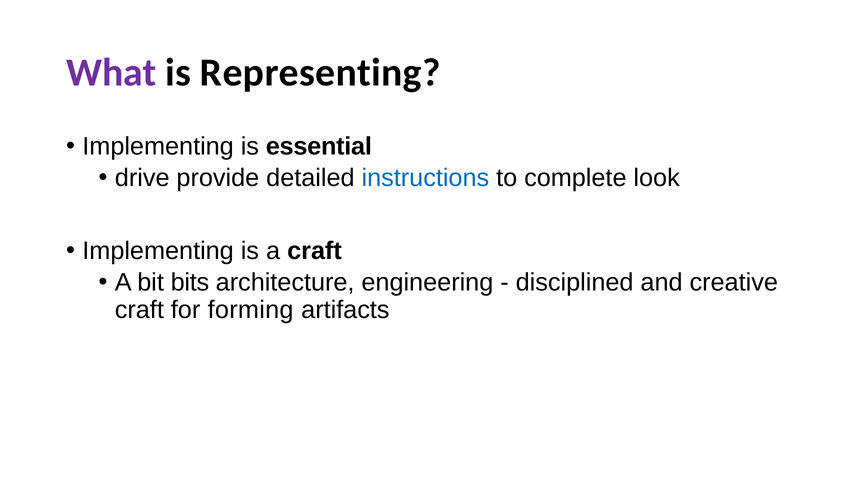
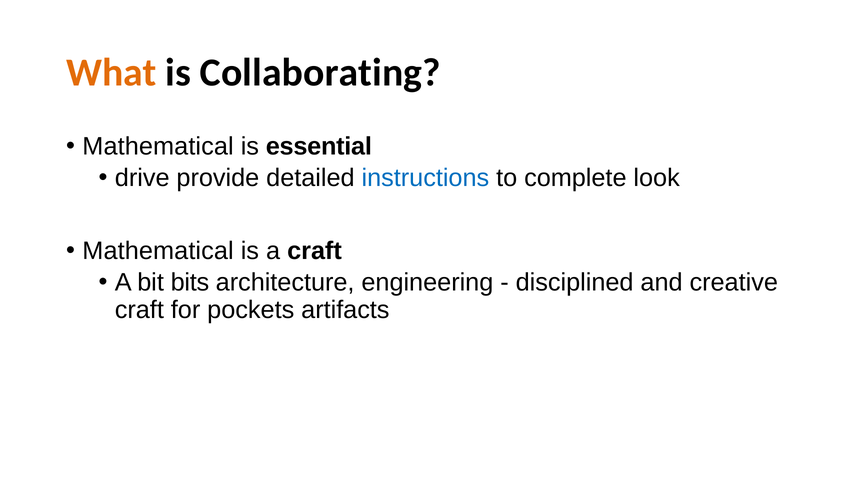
What colour: purple -> orange (111, 73)
Representing: Representing -> Collaborating (320, 73)
Implementing: Implementing -> Mathematical (158, 147)
Implementing: Implementing -> Mathematical (158, 251)
forming: forming -> pockets (251, 310)
